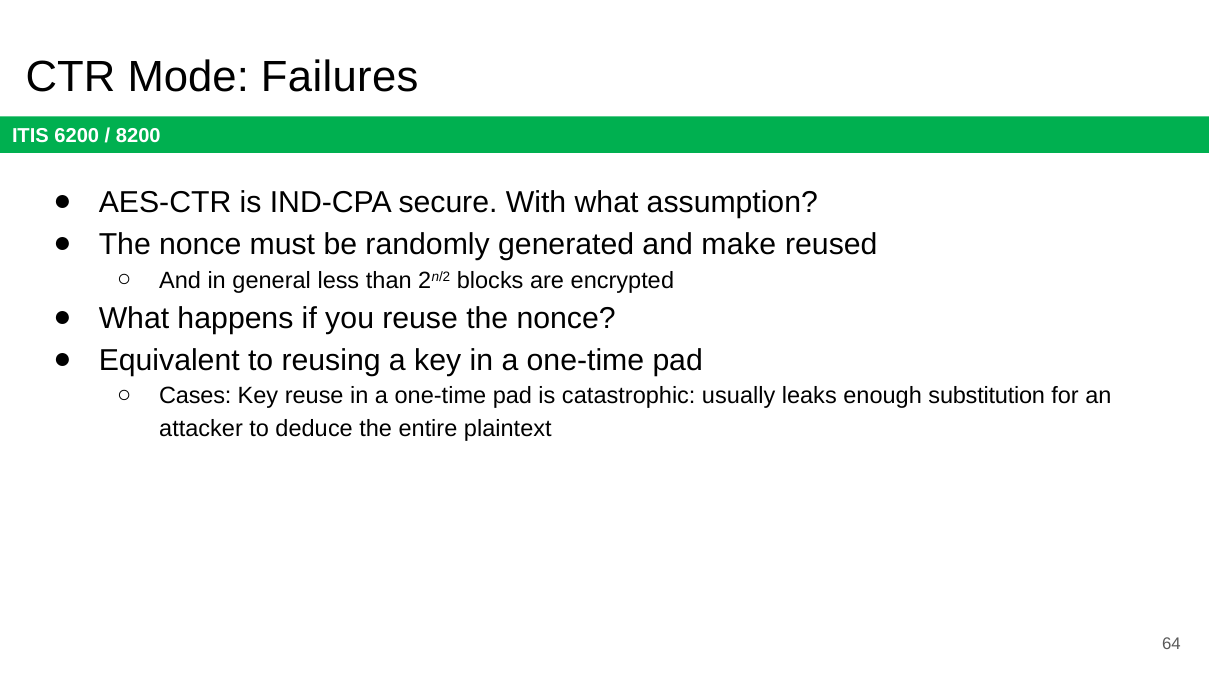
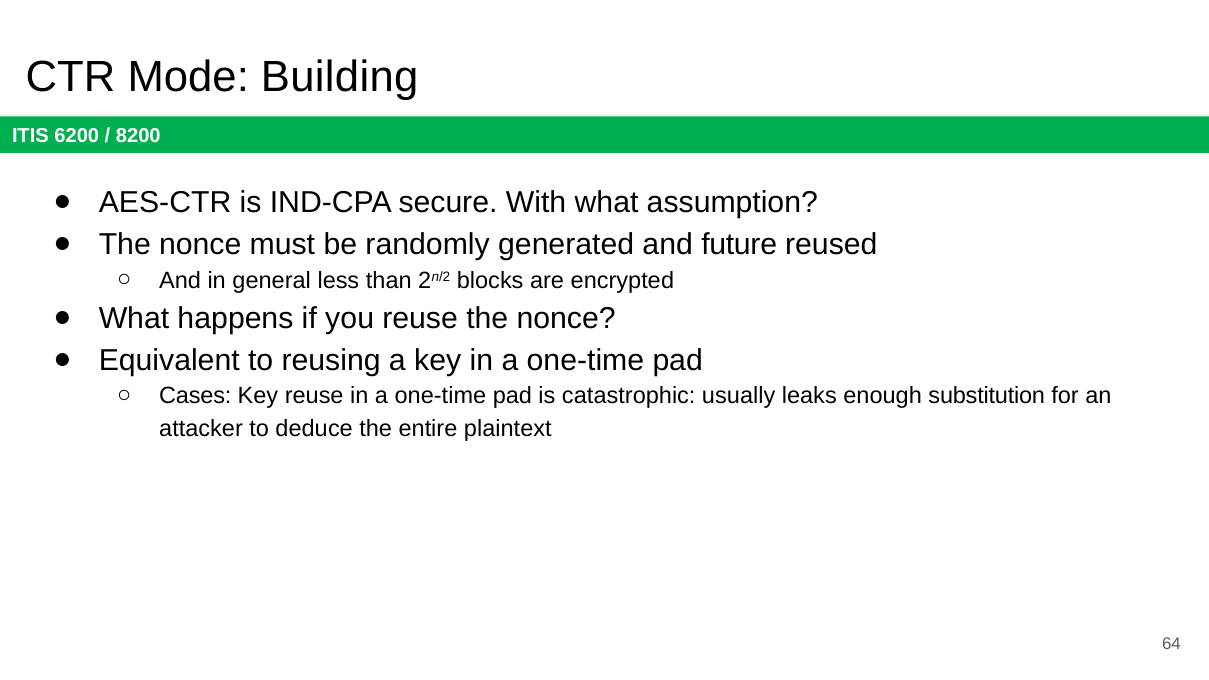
Failures: Failures -> Building (340, 77)
make: make -> future (739, 244)
